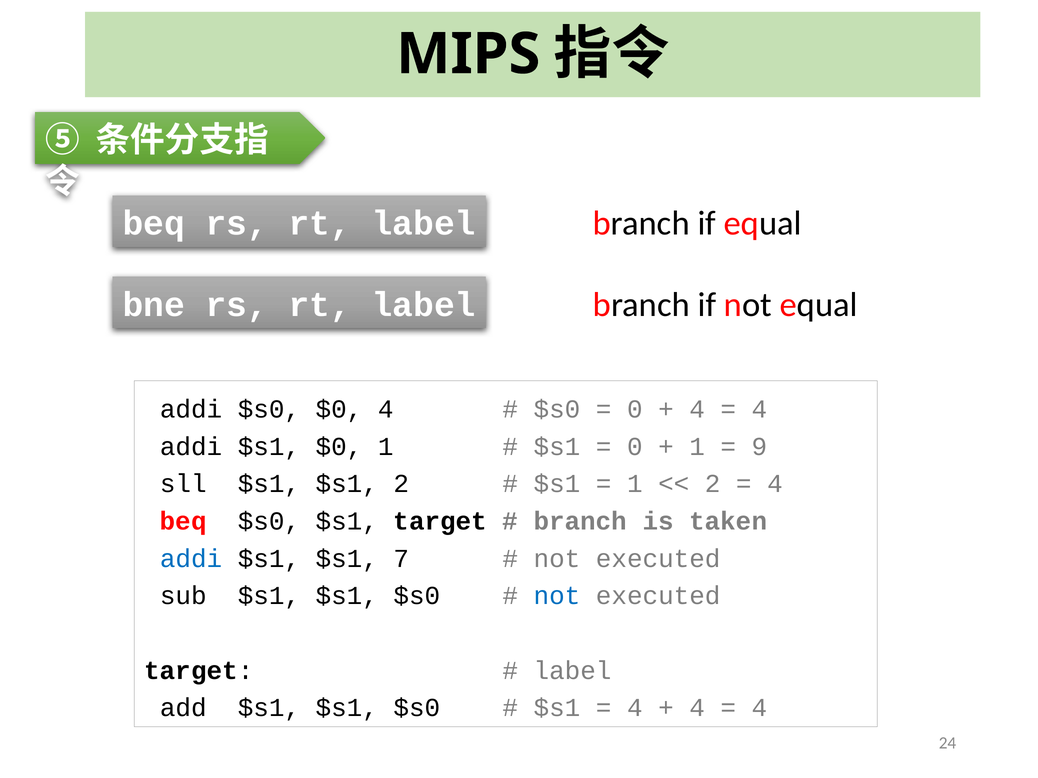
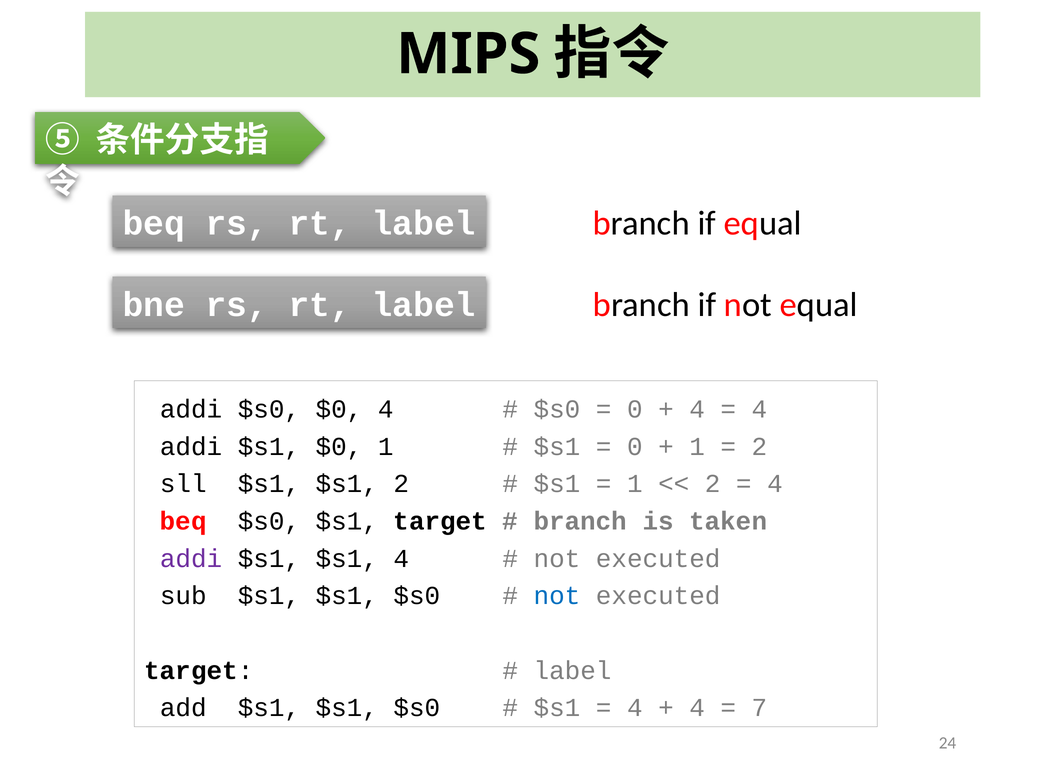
9: 9 -> 2 (759, 447)
addi colour: blue -> purple (191, 559)
$s1 7: 7 -> 4 (401, 559)
4: 4 -> 7 (759, 708)
